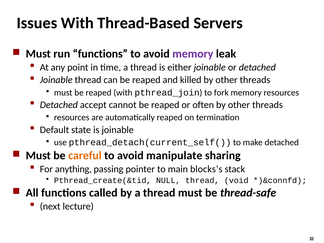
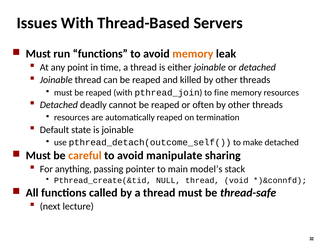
memory colour: purple -> orange (193, 54)
fork: fork -> fine (221, 93)
accept: accept -> deadly (93, 105)
pthread_detach(current_self(: pthread_detach(current_self( -> pthread_detach(outcome_self( (150, 142)
blocks’s: blocks’s -> model’s (206, 169)
